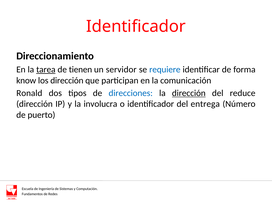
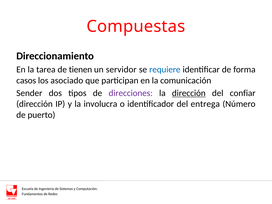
Identificador: Identificador -> Compuestas (136, 26)
tarea underline: present -> none (46, 70)
know: know -> casos (26, 80)
los dirección: dirección -> asociado (67, 80)
Ronald: Ronald -> Sender (29, 93)
direcciones colour: blue -> purple (131, 93)
reduce: reduce -> confiar (243, 93)
